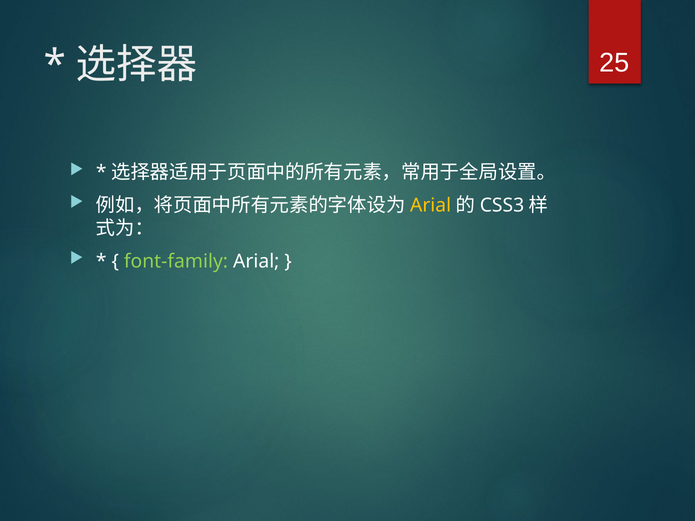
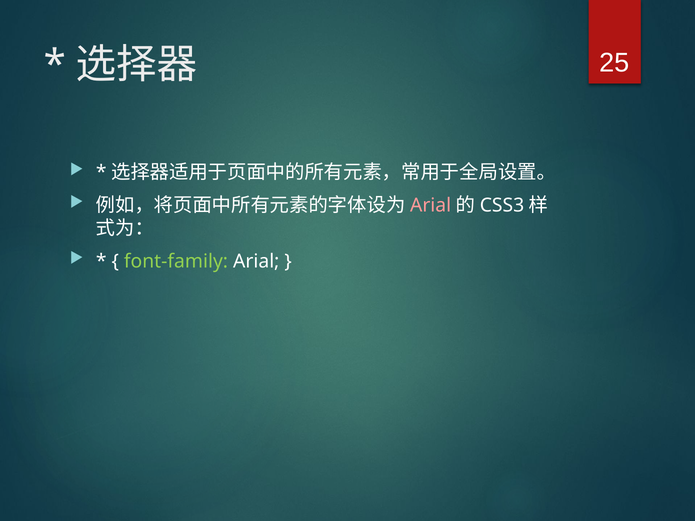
Arial colour: yellow -> pink (431, 205)
